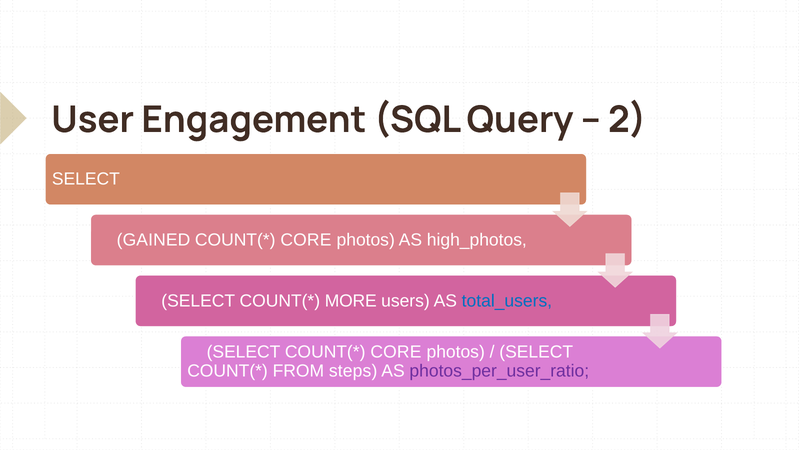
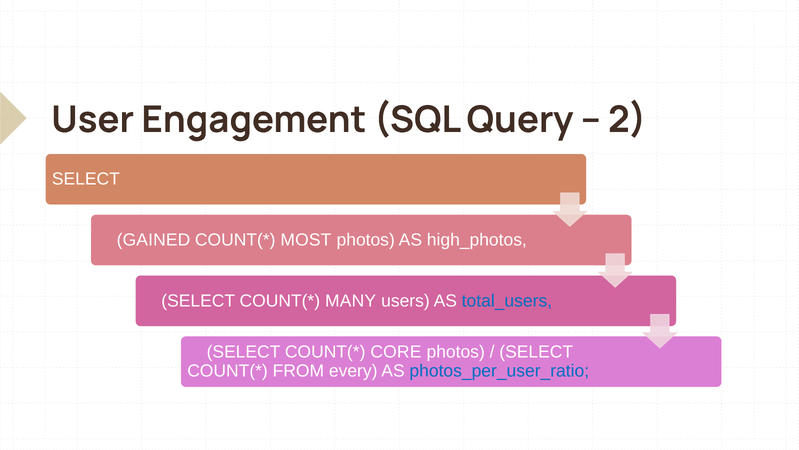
CORE: CORE -> MOST (306, 240)
MORE: MORE -> MANY (351, 300)
steps: steps -> every (353, 371)
photos_per_user_ratio colour: purple -> blue (499, 371)
